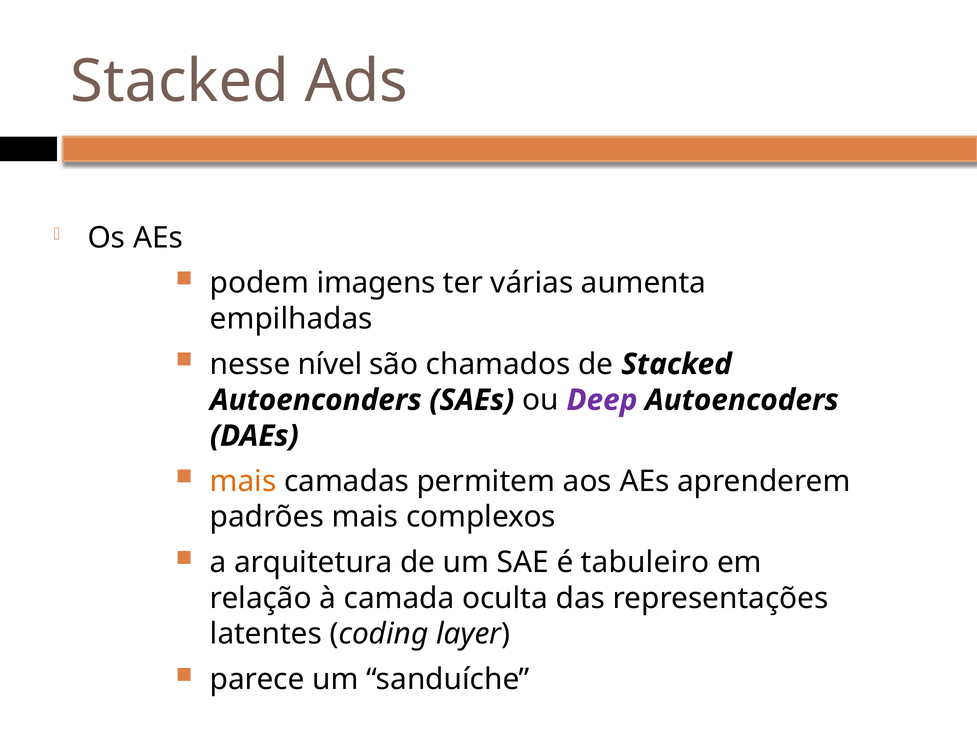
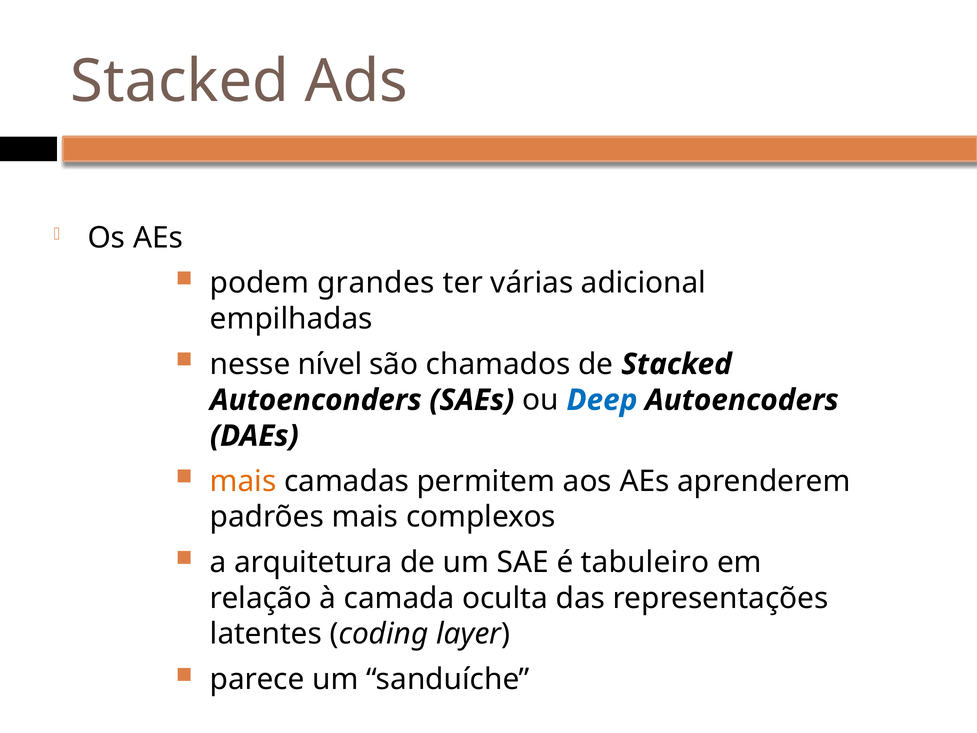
imagens: imagens -> grandes (376, 283)
aumenta: aumenta -> adicional (643, 283)
Deep colour: purple -> blue (602, 400)
